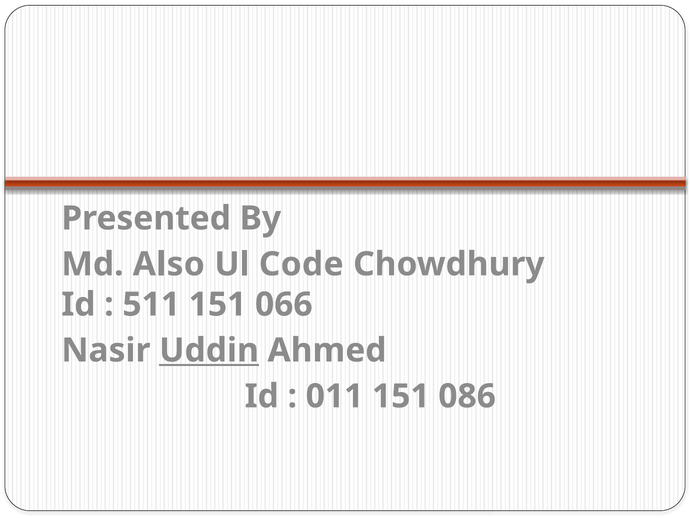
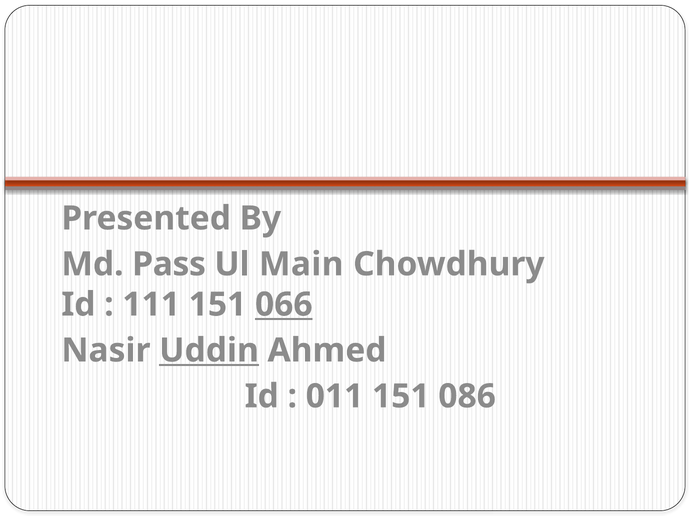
Also: Also -> Pass (169, 264)
Code: Code -> Main (301, 264)
511: 511 -> 111 (151, 304)
066 underline: none -> present (284, 304)
